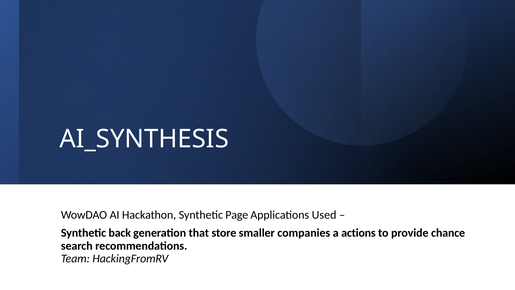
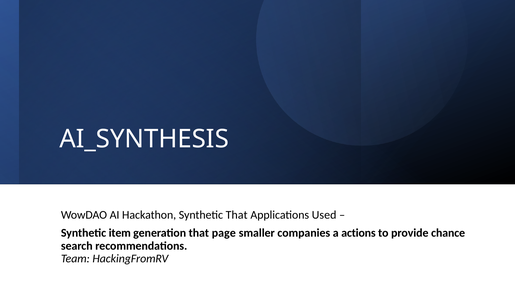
Synthetic Page: Page -> That (237, 215)
back: back -> item (120, 233)
store: store -> page (224, 233)
